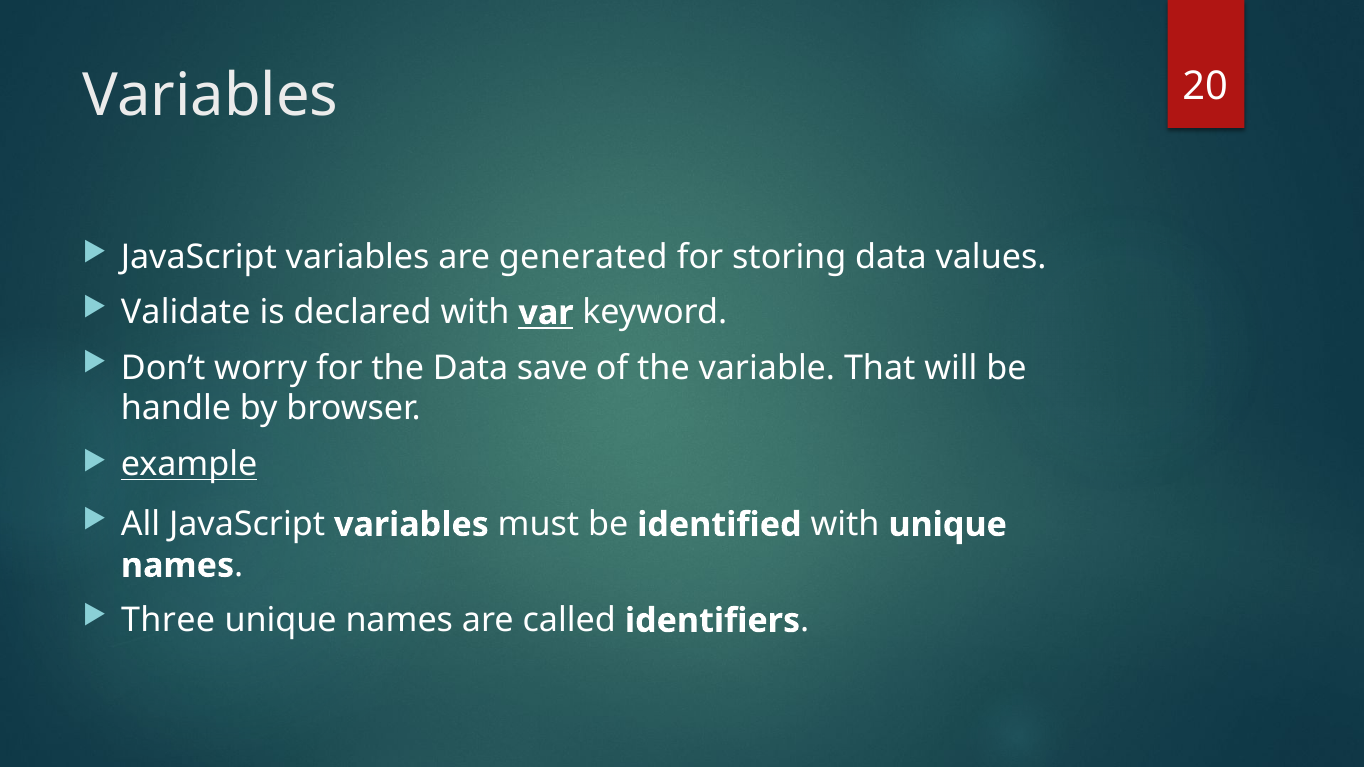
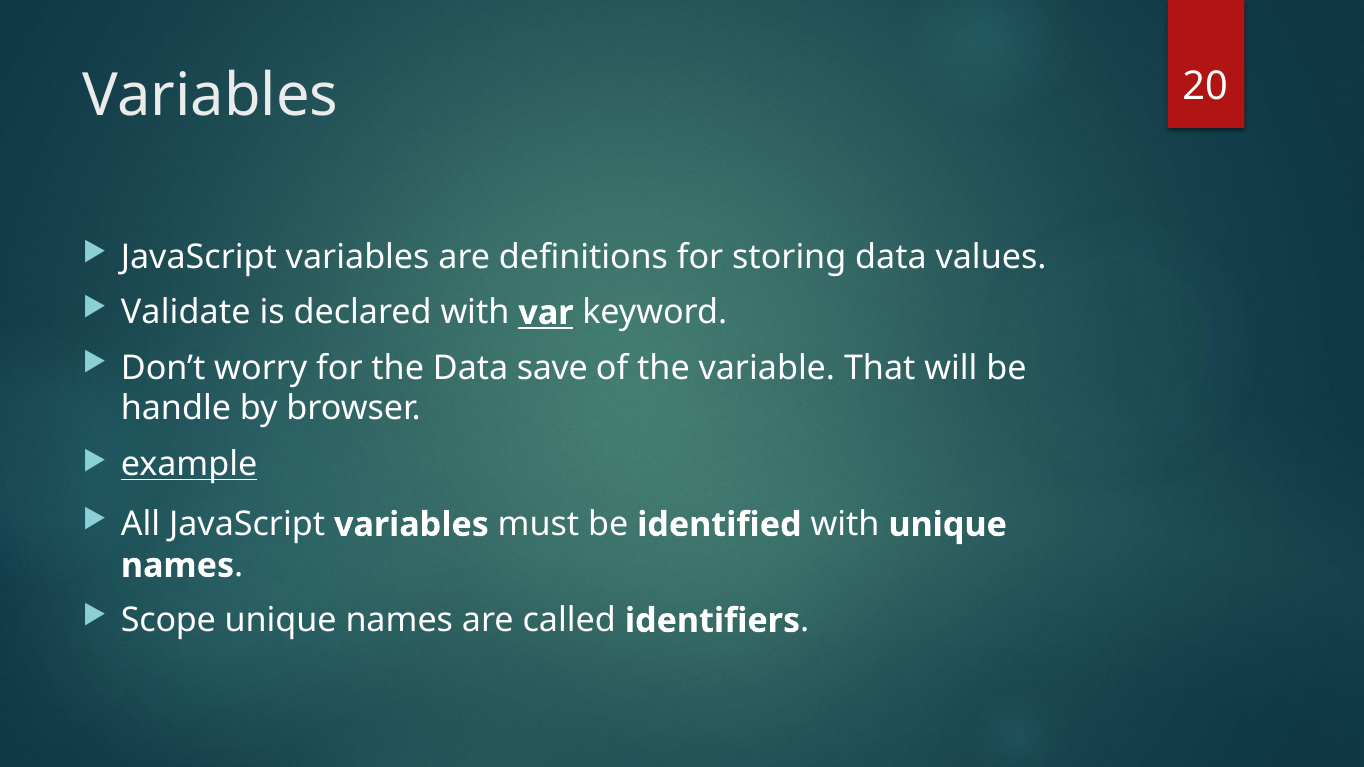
generated: generated -> definitions (584, 258)
Three: Three -> Scope (168, 621)
